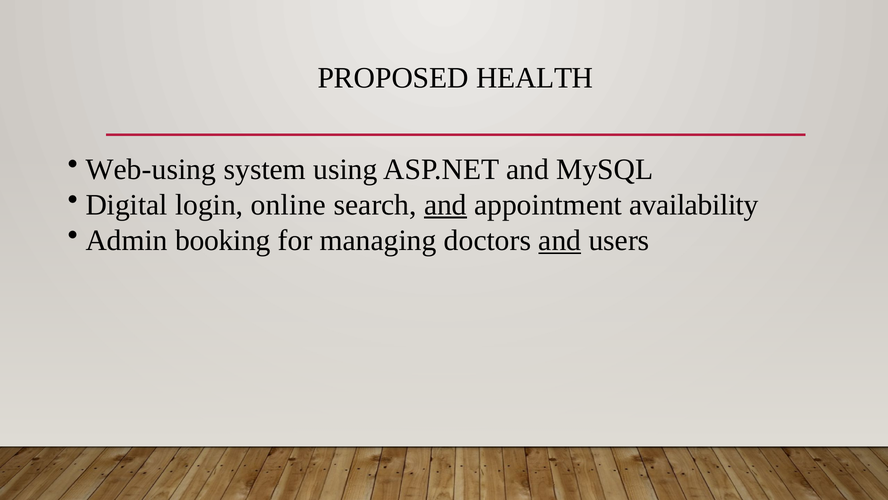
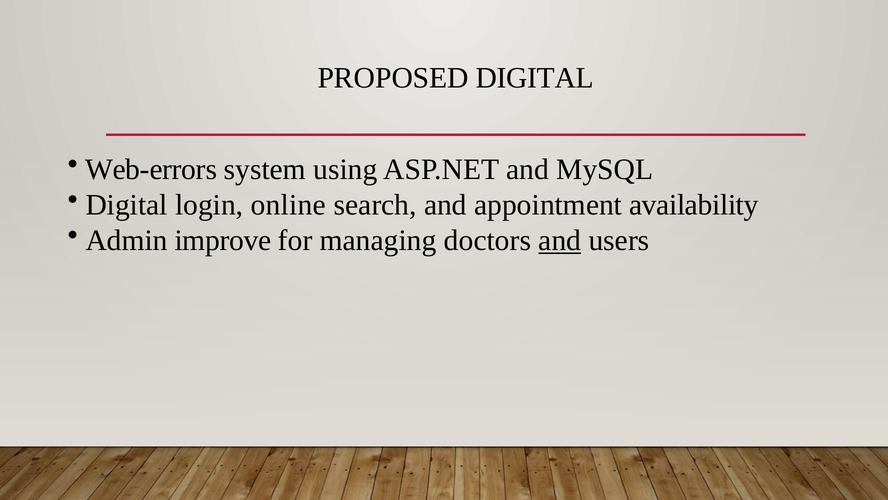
PROPOSED HEALTH: HEALTH -> DIGITAL (535, 78)
Web-using: Web-using -> Web-errors (151, 169)
and underline: present -> none (445, 205)
booking: booking -> improve (223, 240)
